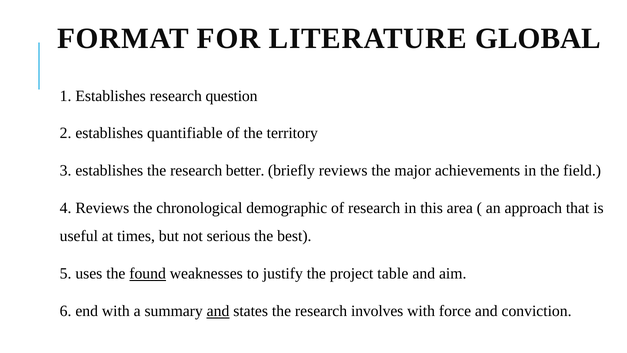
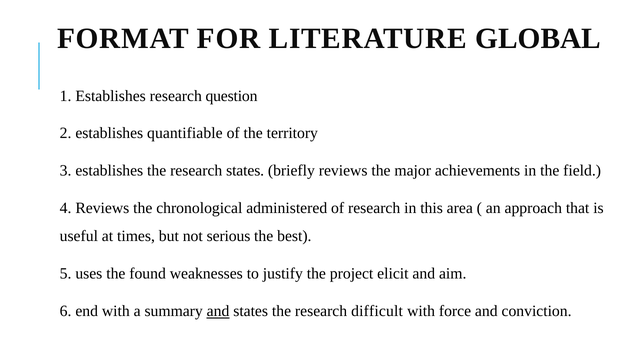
research better: better -> states (245, 171)
demographic: demographic -> administered (287, 208)
found underline: present -> none (148, 273)
table: table -> elicit (393, 273)
involves: involves -> difficult (377, 311)
